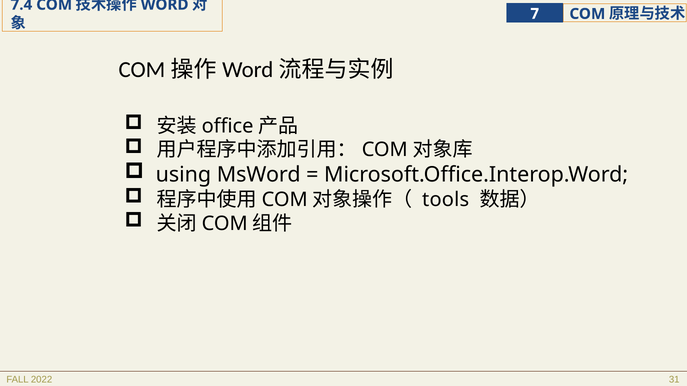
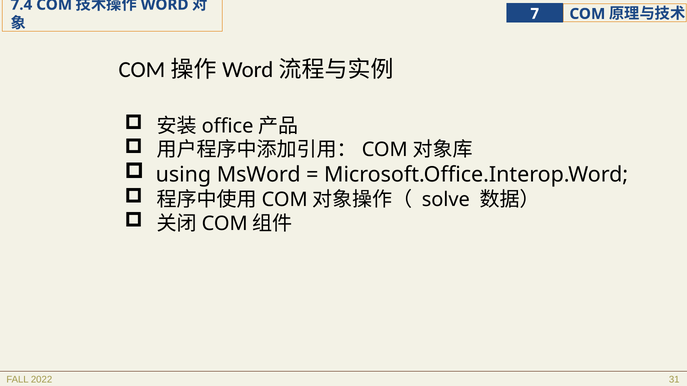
tools: tools -> solve (446, 200)
